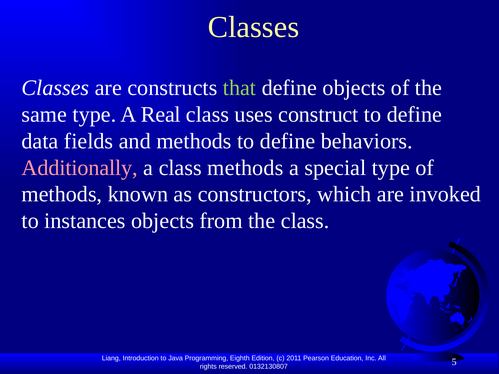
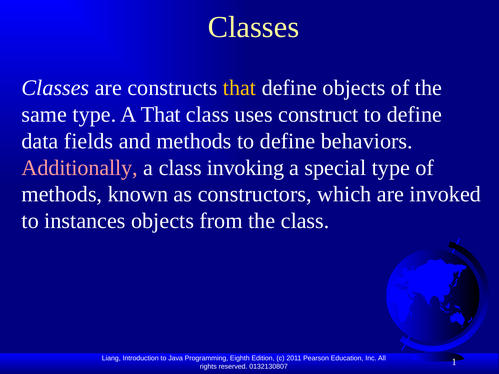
that colour: light green -> yellow (239, 88)
A Real: Real -> That (161, 115)
class methods: methods -> invoking (246, 168)
5: 5 -> 1 (454, 362)
